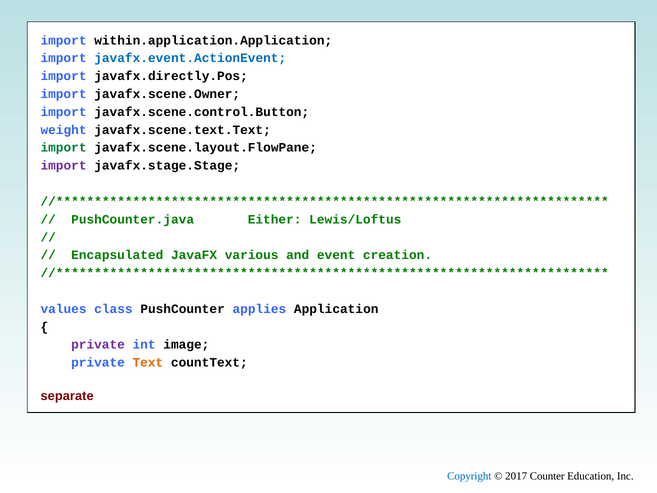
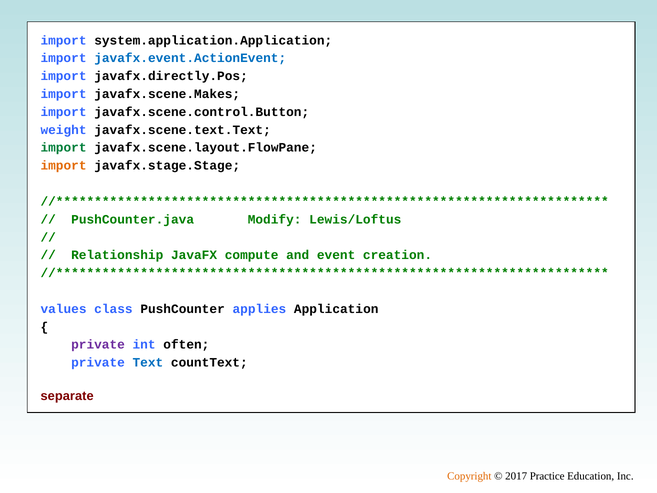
within.application.Application: within.application.Application -> system.application.Application (213, 40)
javafx.scene.Owner: javafx.scene.Owner -> javafx.scene.Makes (167, 94)
import colour: purple -> orange (64, 166)
Either: Either -> Modify (275, 219)
Encapsulated: Encapsulated -> Relationship (117, 255)
various: various -> compute (252, 255)
image: image -> often (186, 345)
Text colour: orange -> blue (148, 362)
Copyright colour: blue -> orange (469, 476)
Counter: Counter -> Practice (547, 476)
